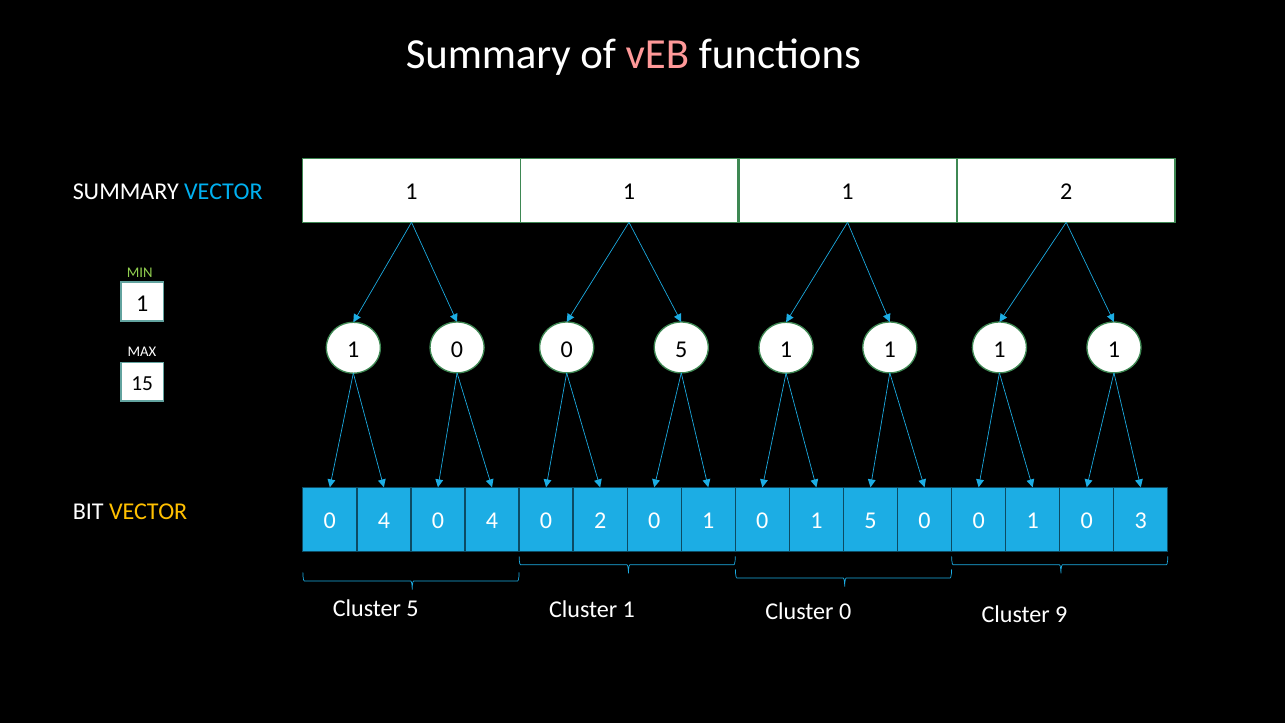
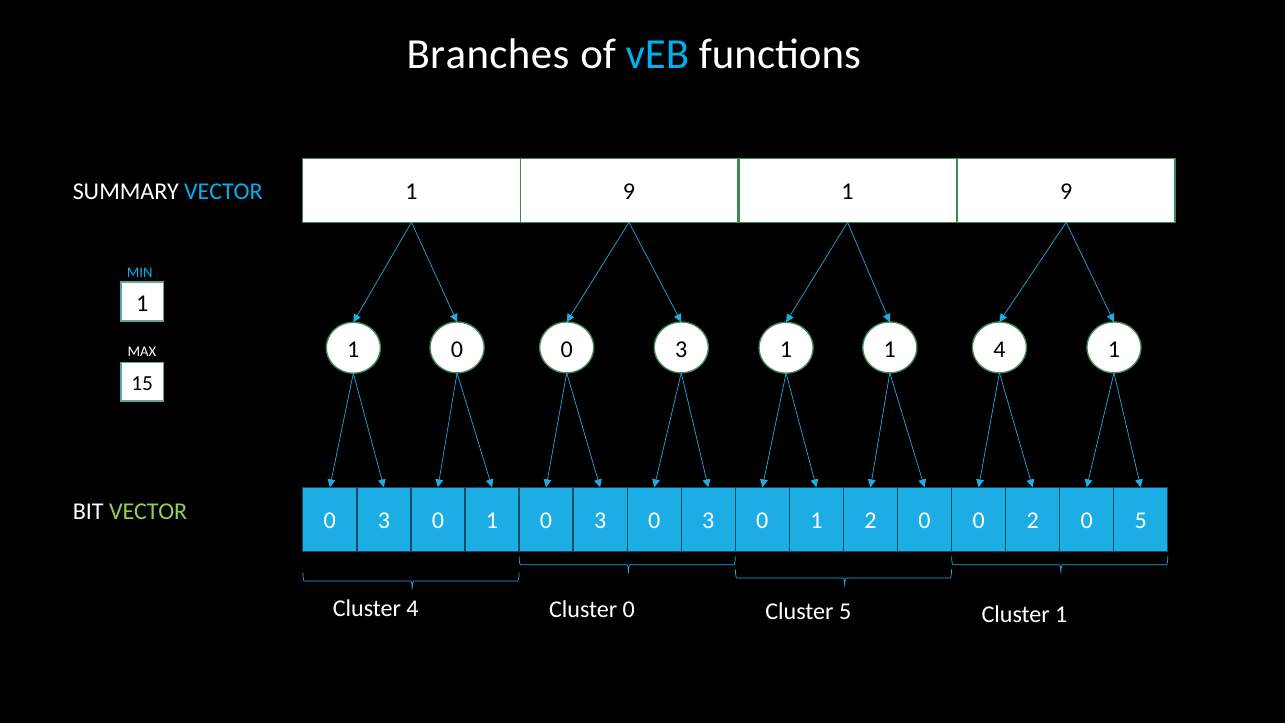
Summary: Summary -> Branches (488, 55)
vEB colour: pink -> light blue (657, 55)
1: 1 -> 9 (629, 192)
2: 2 -> 9 (1066, 192)
MIN colour: light green -> light blue (140, 273)
0 0 5: 5 -> 3 (681, 349)
1: 1 -> 4 (999, 349)
VECTOR colour: yellow -> light green (148, 512)
4: 4 -> 3 (384, 521)
4: 4 -> 1 (492, 521)
2: 2 -> 3 (600, 521)
1: 1 -> 3 (708, 521)
1 5: 5 -> 2 (870, 521)
0 0 1: 1 -> 2 (1033, 521)
0 3: 3 -> 5 (1141, 521)
Cluster 5: 5 -> 4 (413, 608)
Cluster 1: 1 -> 0 (629, 610)
Cluster 0: 0 -> 5 (845, 611)
Cluster 9: 9 -> 1 (1061, 614)
